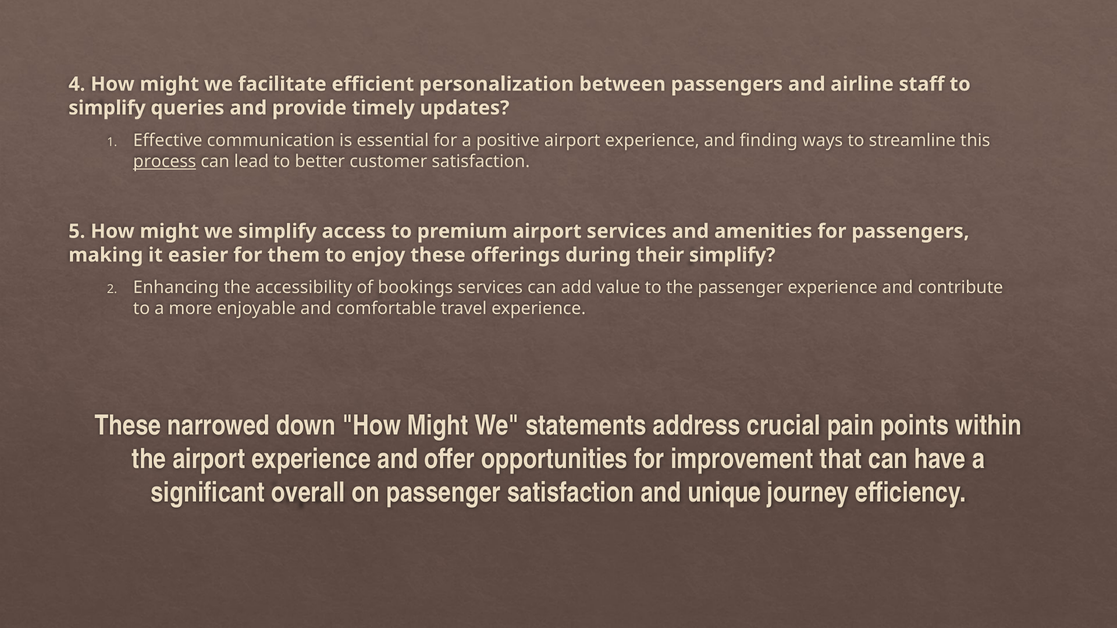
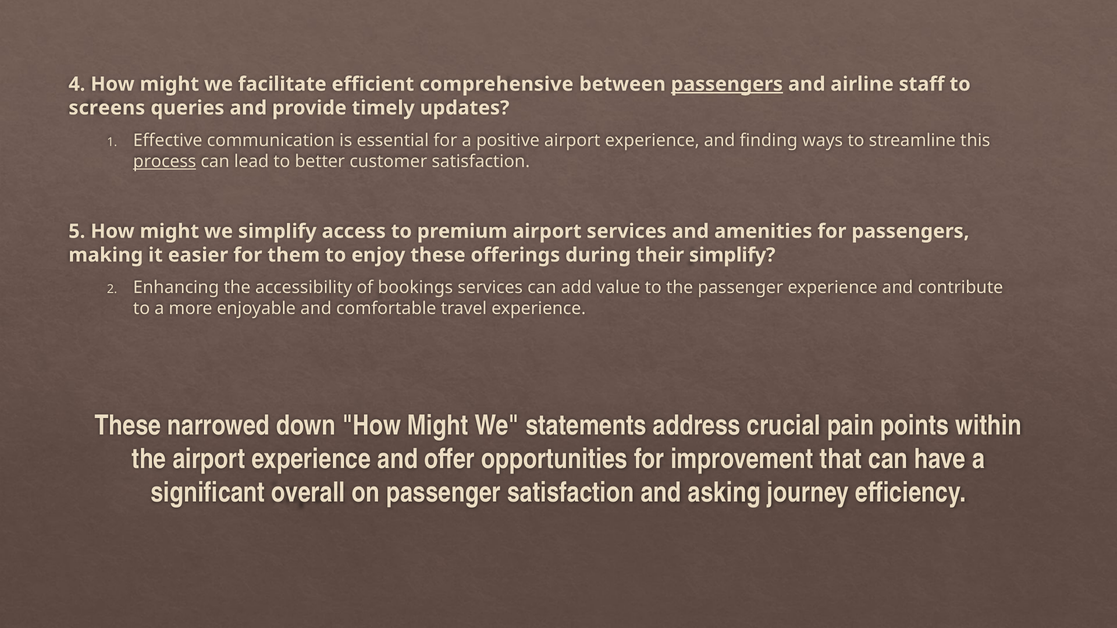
personalization: personalization -> comprehensive (497, 84)
passengers underline: none -> present (727, 84)
simplify: simplify -> screens (107, 108)
unique: unique -> asking (724, 493)
